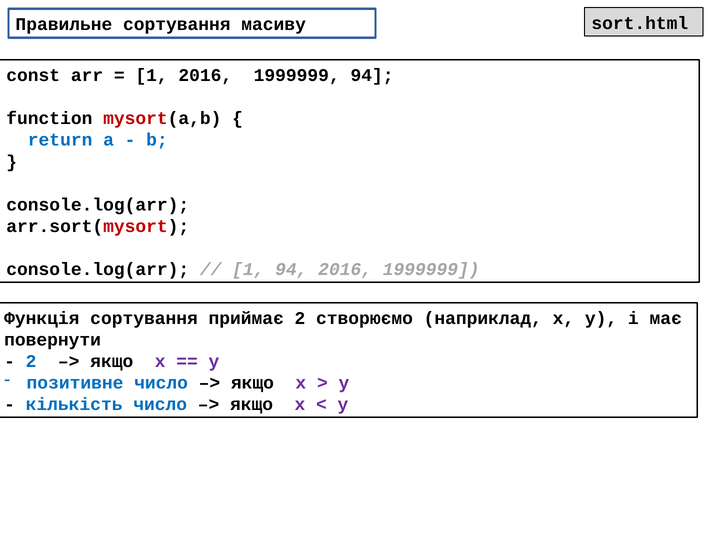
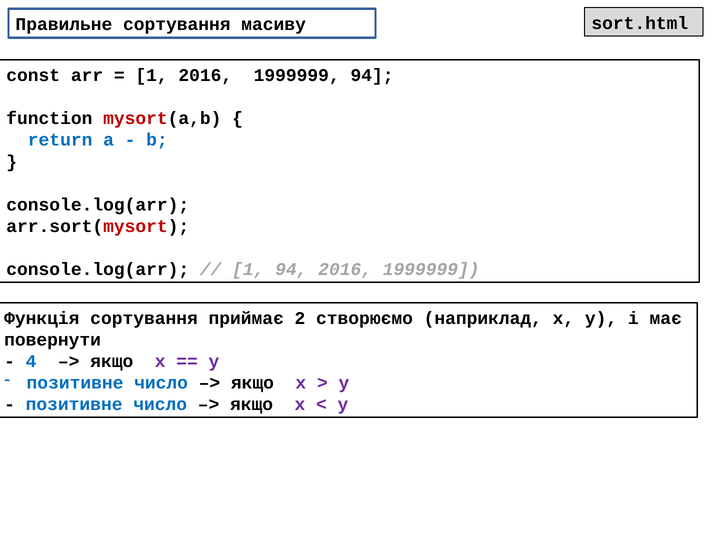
2: 2 -> 4 (31, 361)
кількість: кількість -> позитивне (74, 404)
